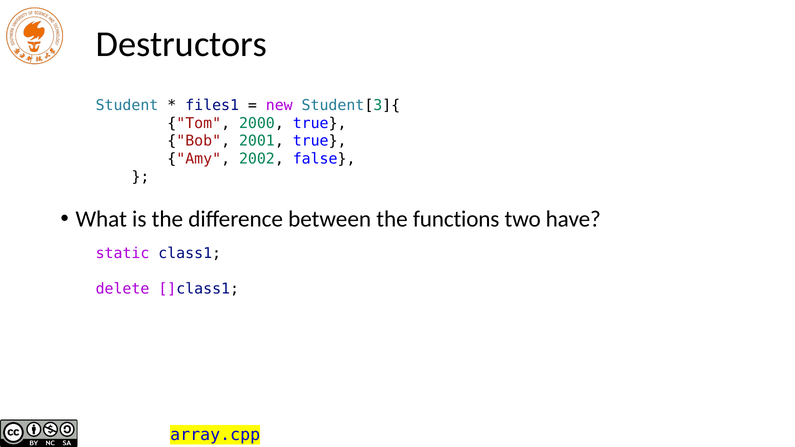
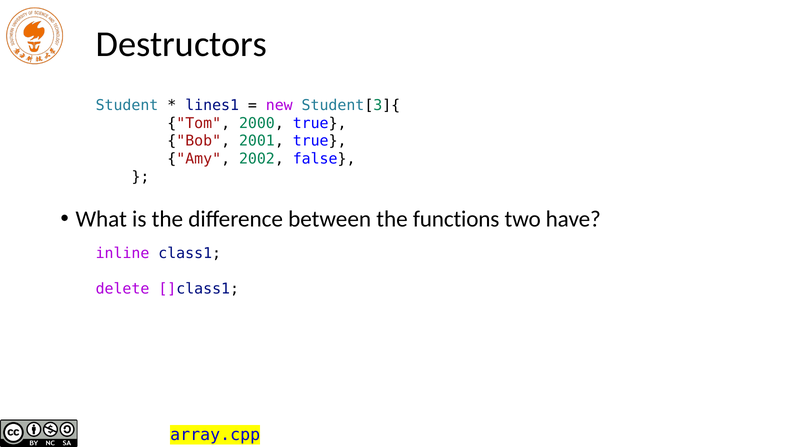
files1: files1 -> lines1 (212, 105)
static: static -> inline (123, 253)
